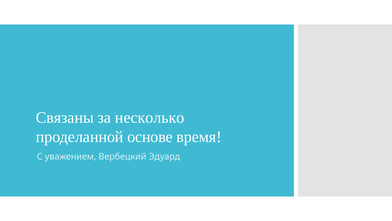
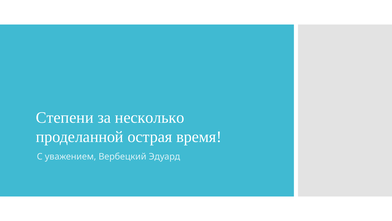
Связаны: Связаны -> Степени (65, 117)
основе: основе -> острая (150, 137)
